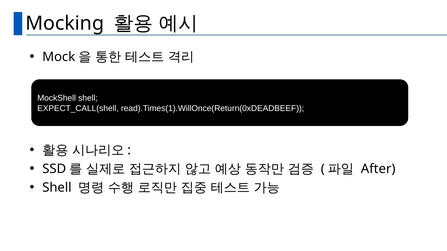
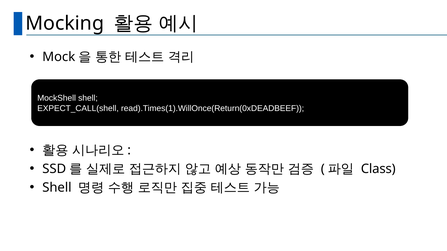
After: After -> Class (378, 169)
